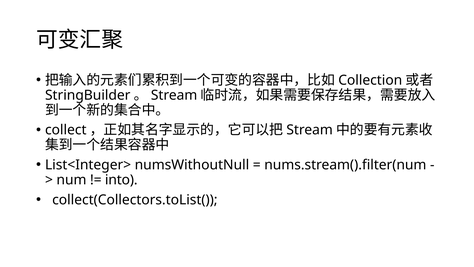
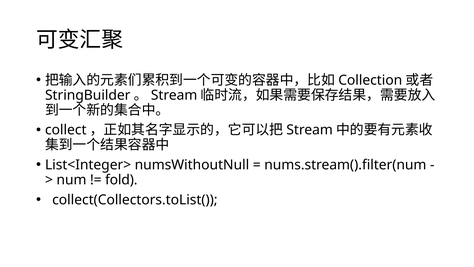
into: into -> fold (121, 180)
